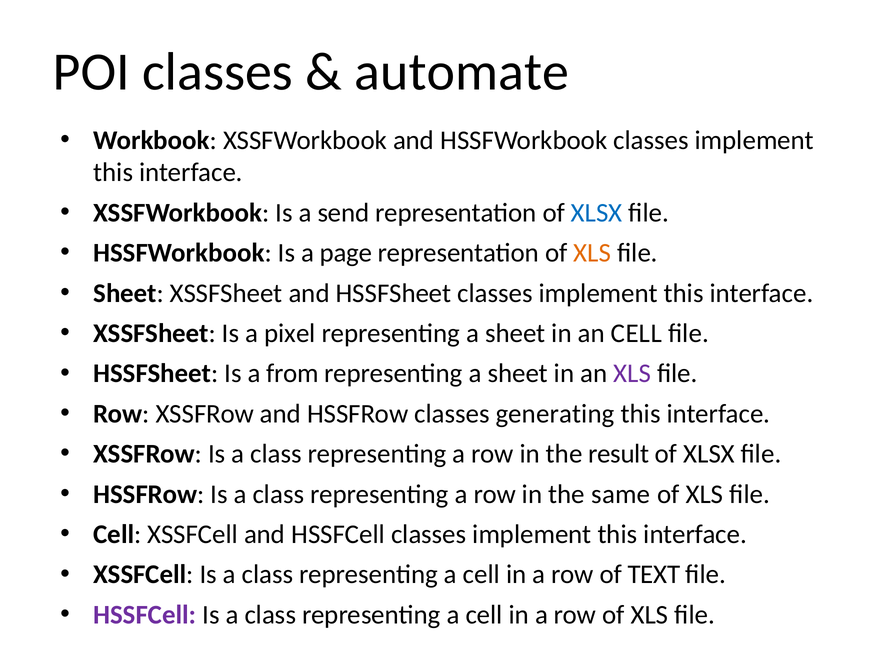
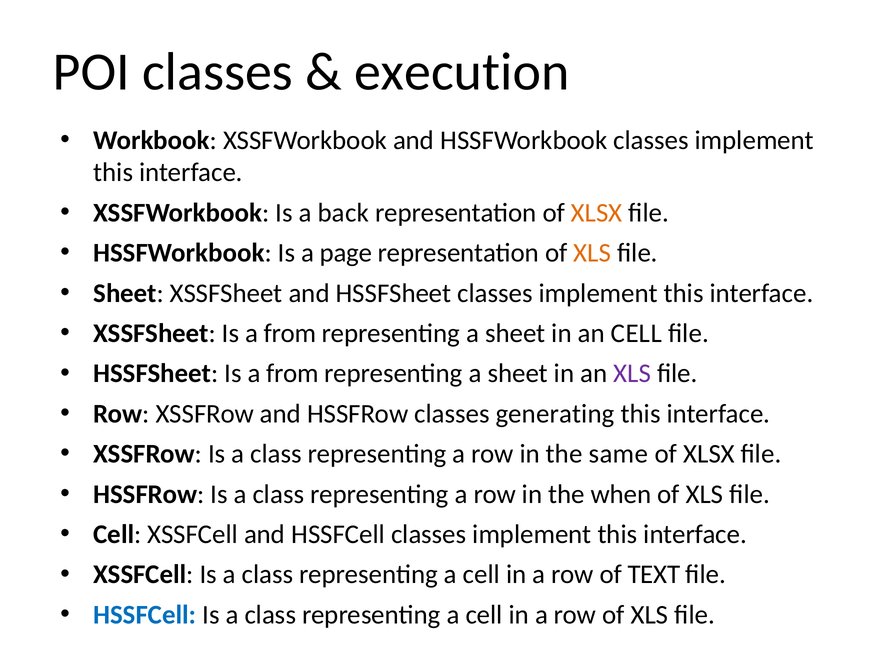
automate: automate -> execution (462, 72)
send: send -> back (343, 213)
XLSX colour: blue -> orange (597, 213)
XSSFSheet Is a pixel: pixel -> from (290, 333)
result: result -> same (618, 454)
same: same -> when (621, 494)
HSSFCell colour: purple -> blue (145, 614)
